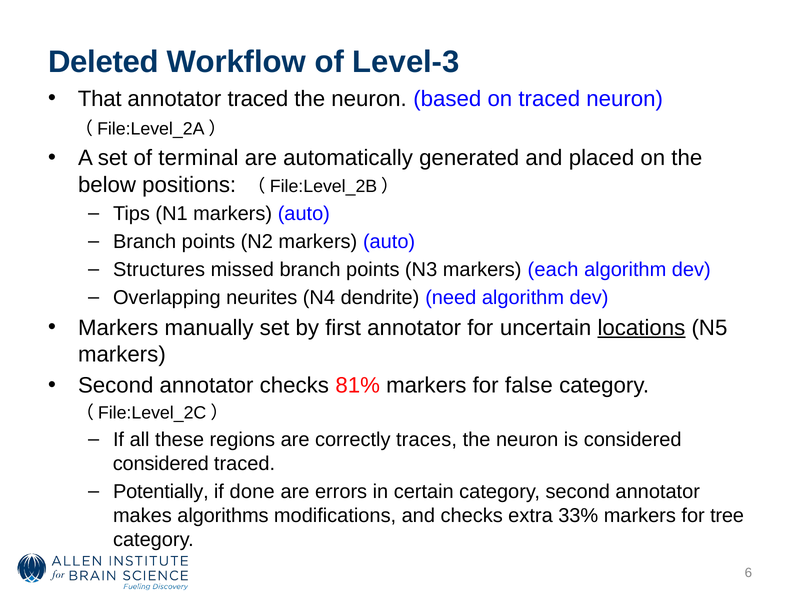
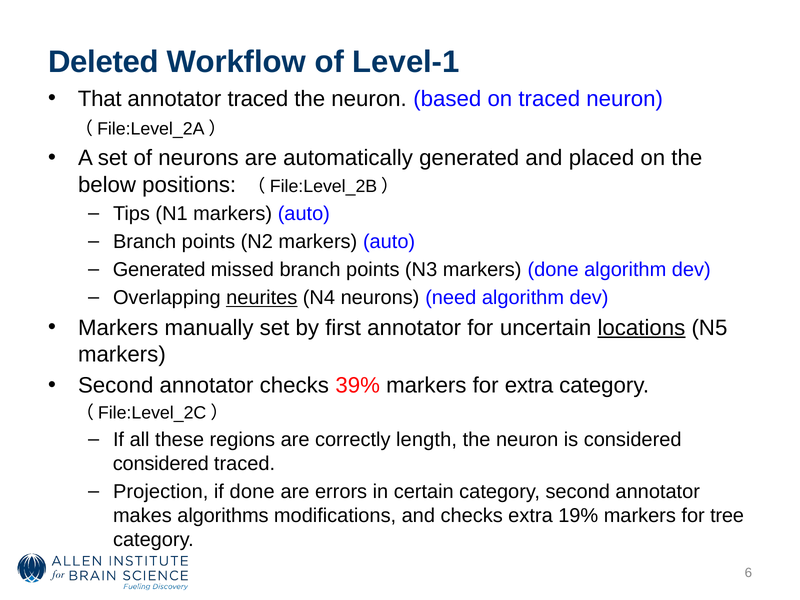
Level-3: Level-3 -> Level-1 (406, 62)
of terminal: terminal -> neurons (199, 158)
Structures: Structures -> Generated (159, 270)
markers each: each -> done (553, 270)
neurites underline: none -> present (262, 298)
N4 dendrite: dendrite -> neurons (380, 298)
81%: 81% -> 39% (358, 386)
for false: false -> extra (529, 386)
traces: traces -> length (426, 440)
Potentially: Potentially -> Projection (161, 492)
33%: 33% -> 19% (578, 516)
